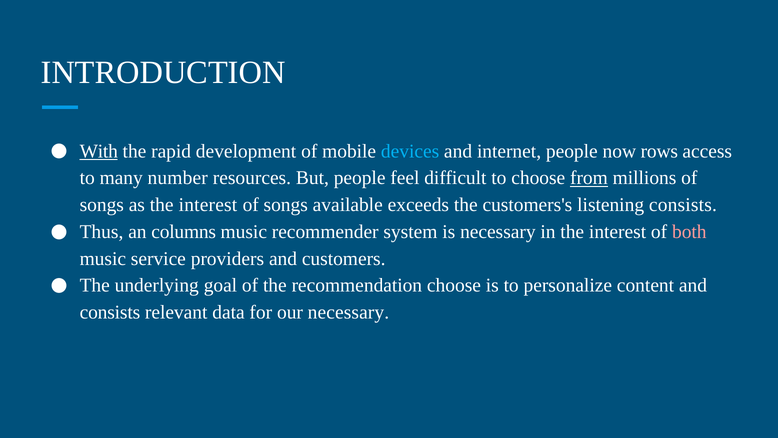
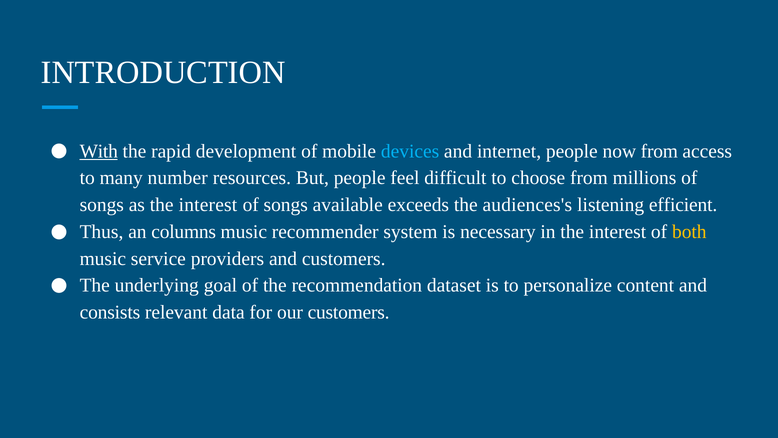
now rows: rows -> from (659, 151)
from underline: present -> none (589, 178)
customers's: customers's -> audiences's (527, 205)
listening consists: consists -> efficient (683, 205)
both colour: pink -> yellow (689, 232)
recommendation choose: choose -> dataset (454, 285)
our necessary: necessary -> customers (349, 312)
